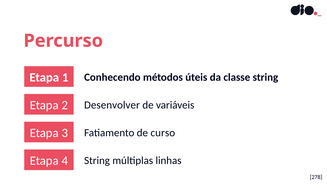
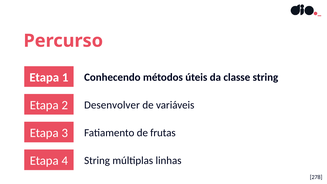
curso: curso -> frutas (163, 133)
